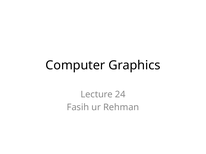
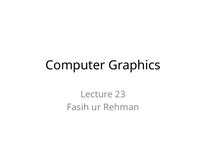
24: 24 -> 23 (120, 95)
